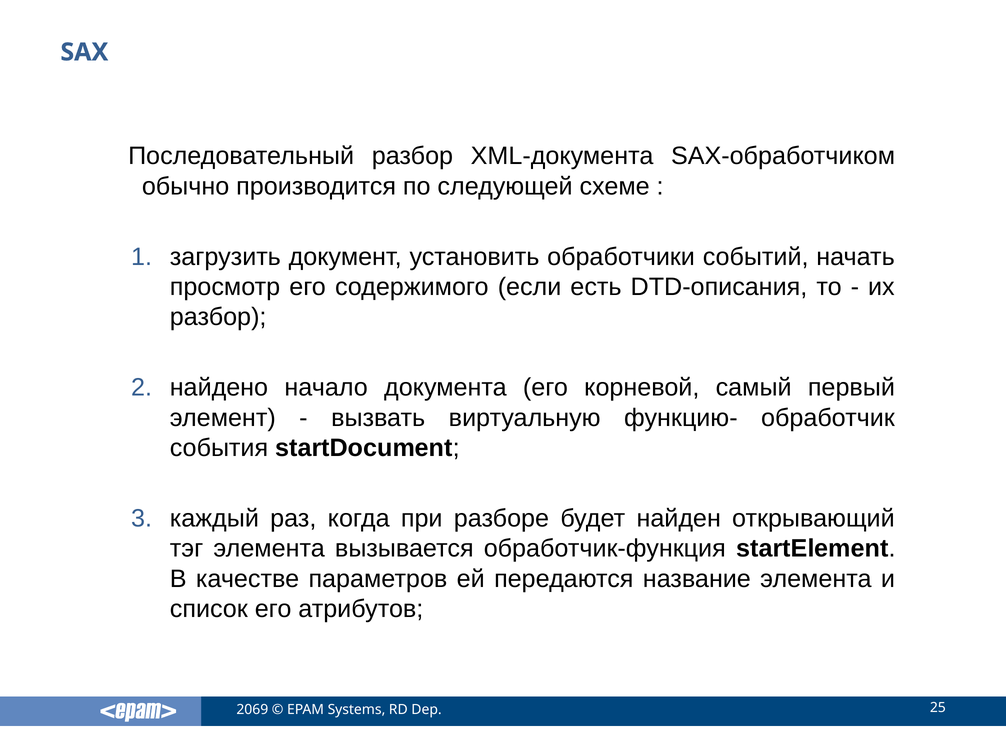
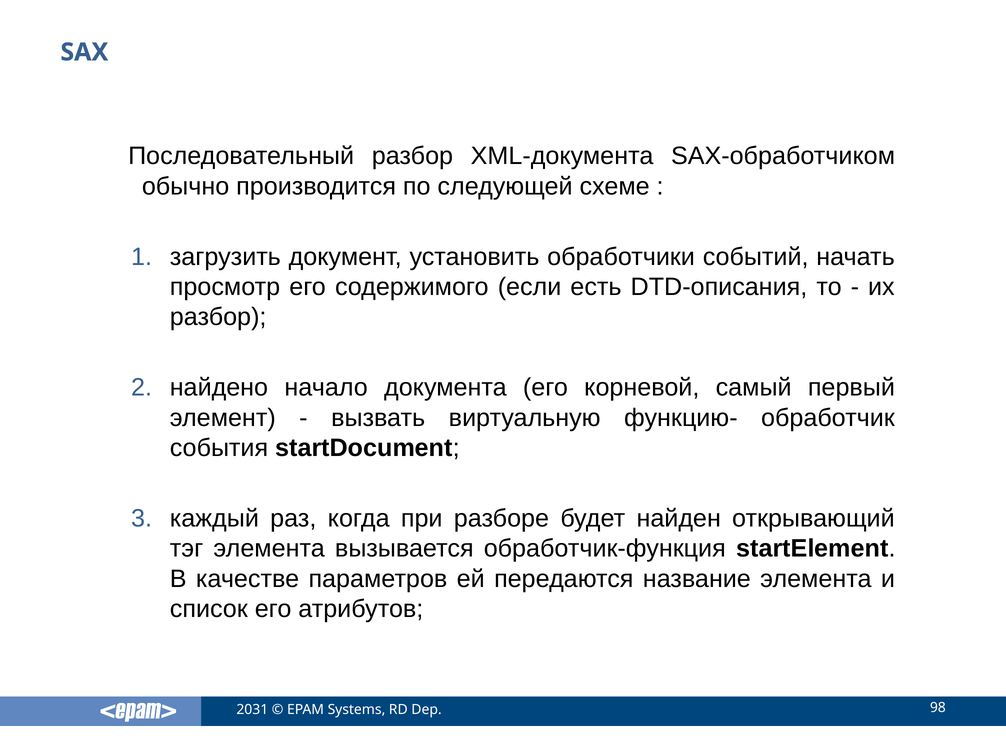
2069: 2069 -> 2031 (252, 709)
25: 25 -> 98 (938, 707)
